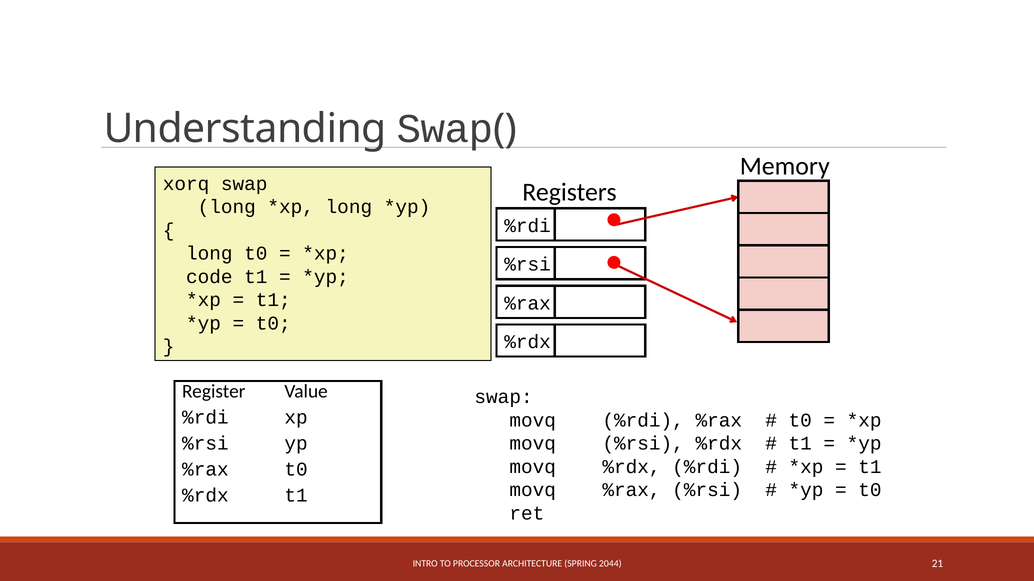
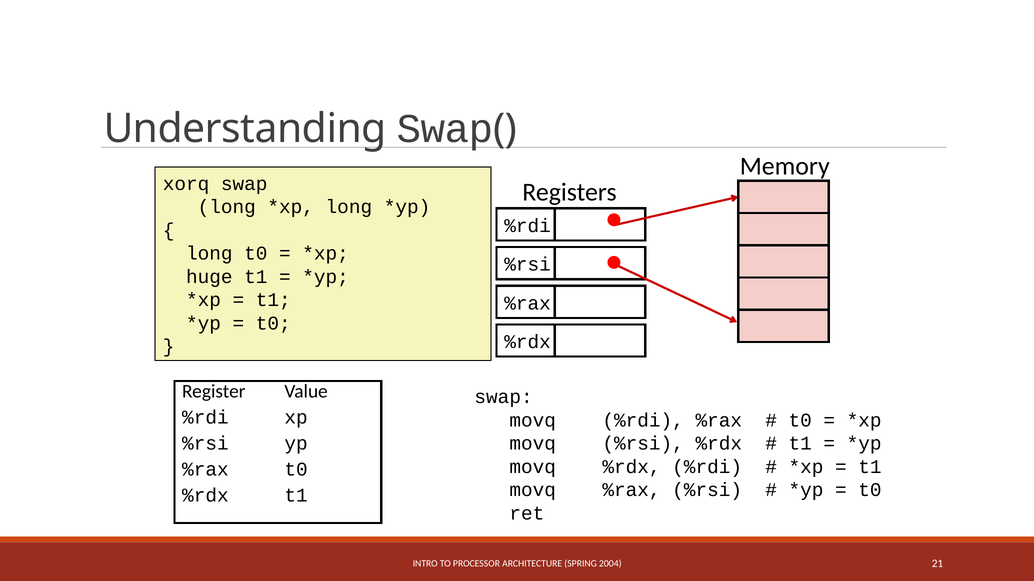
code: code -> huge (209, 277)
2044: 2044 -> 2004 (610, 564)
